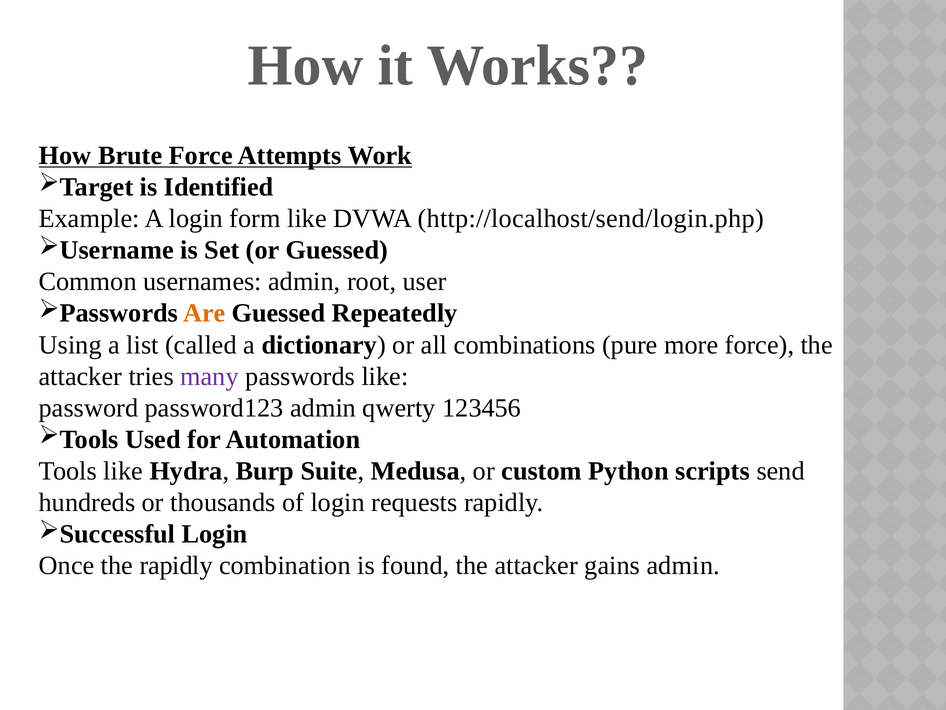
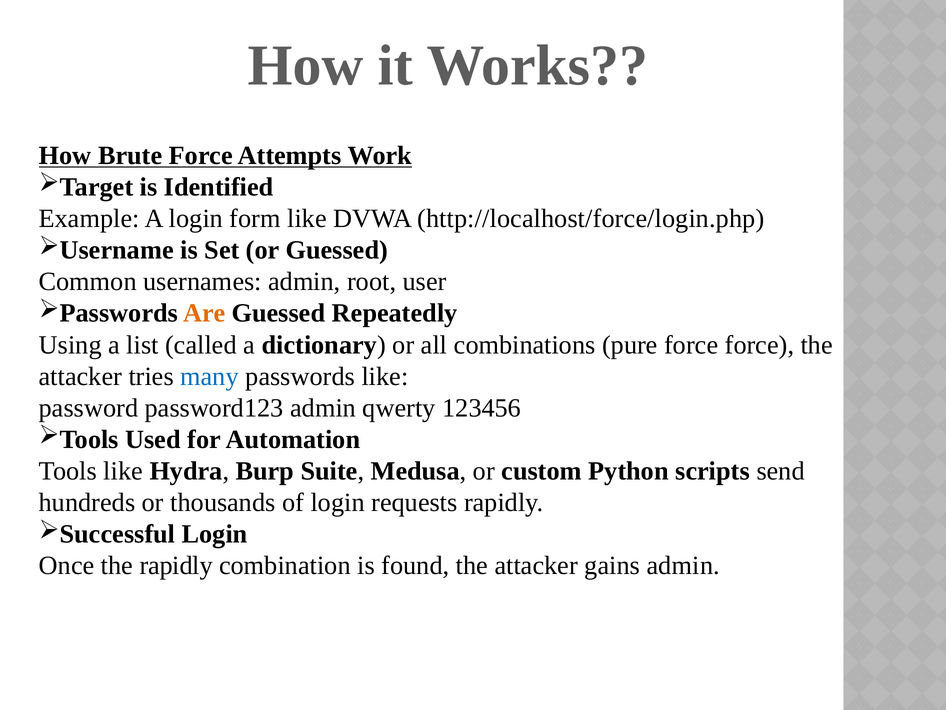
http://localhost/send/login.php: http://localhost/send/login.php -> http://localhost/force/login.php (591, 218)
pure more: more -> force (691, 345)
many colour: purple -> blue (210, 376)
